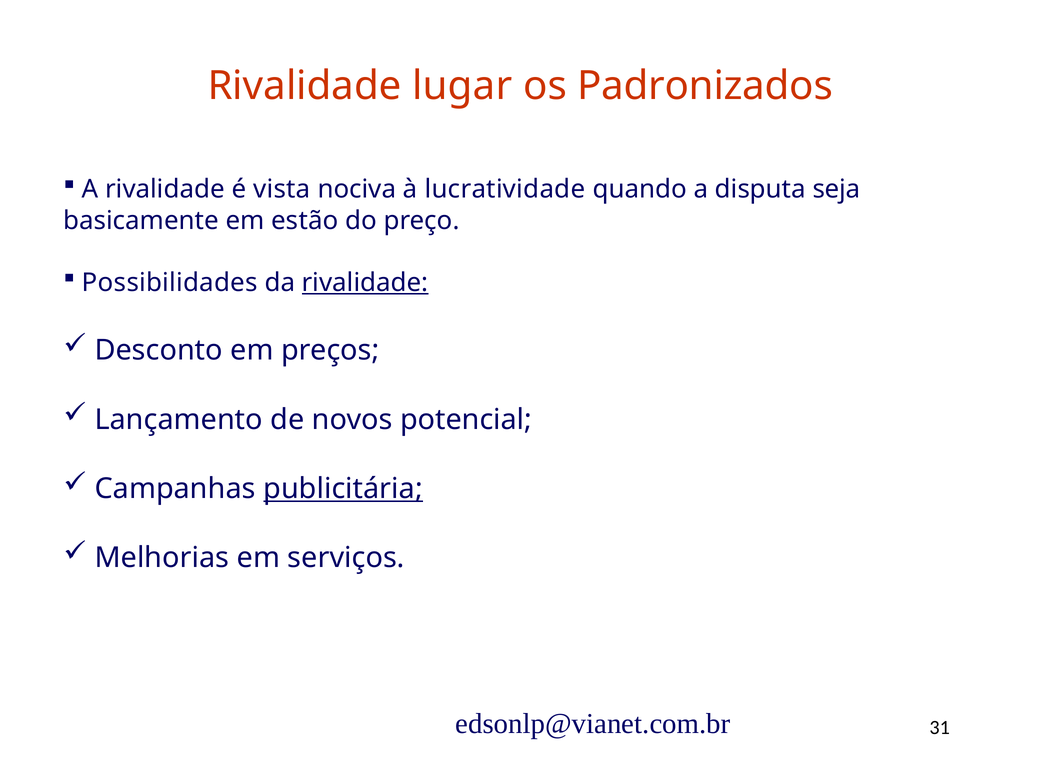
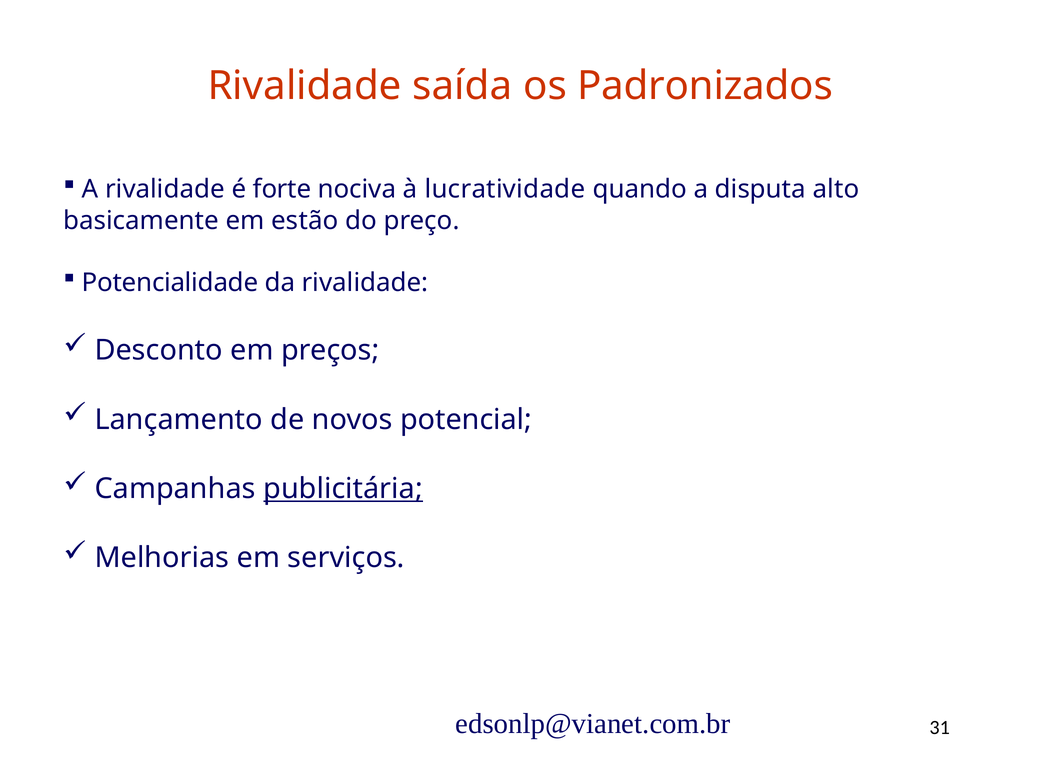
lugar: lugar -> saída (462, 86)
vista: vista -> forte (282, 190)
seja: seja -> alto (836, 190)
Possibilidades: Possibilidades -> Potencialidade (170, 283)
rivalidade underline: present -> none (365, 283)
